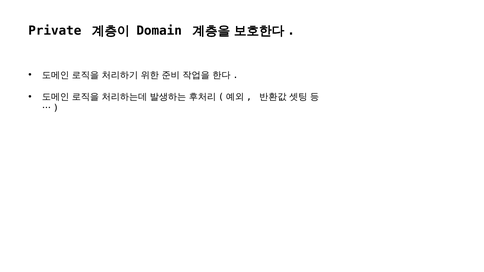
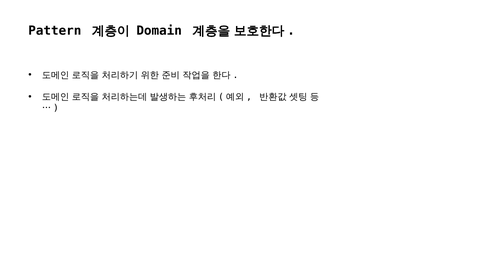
Private: Private -> Pattern (55, 31)
